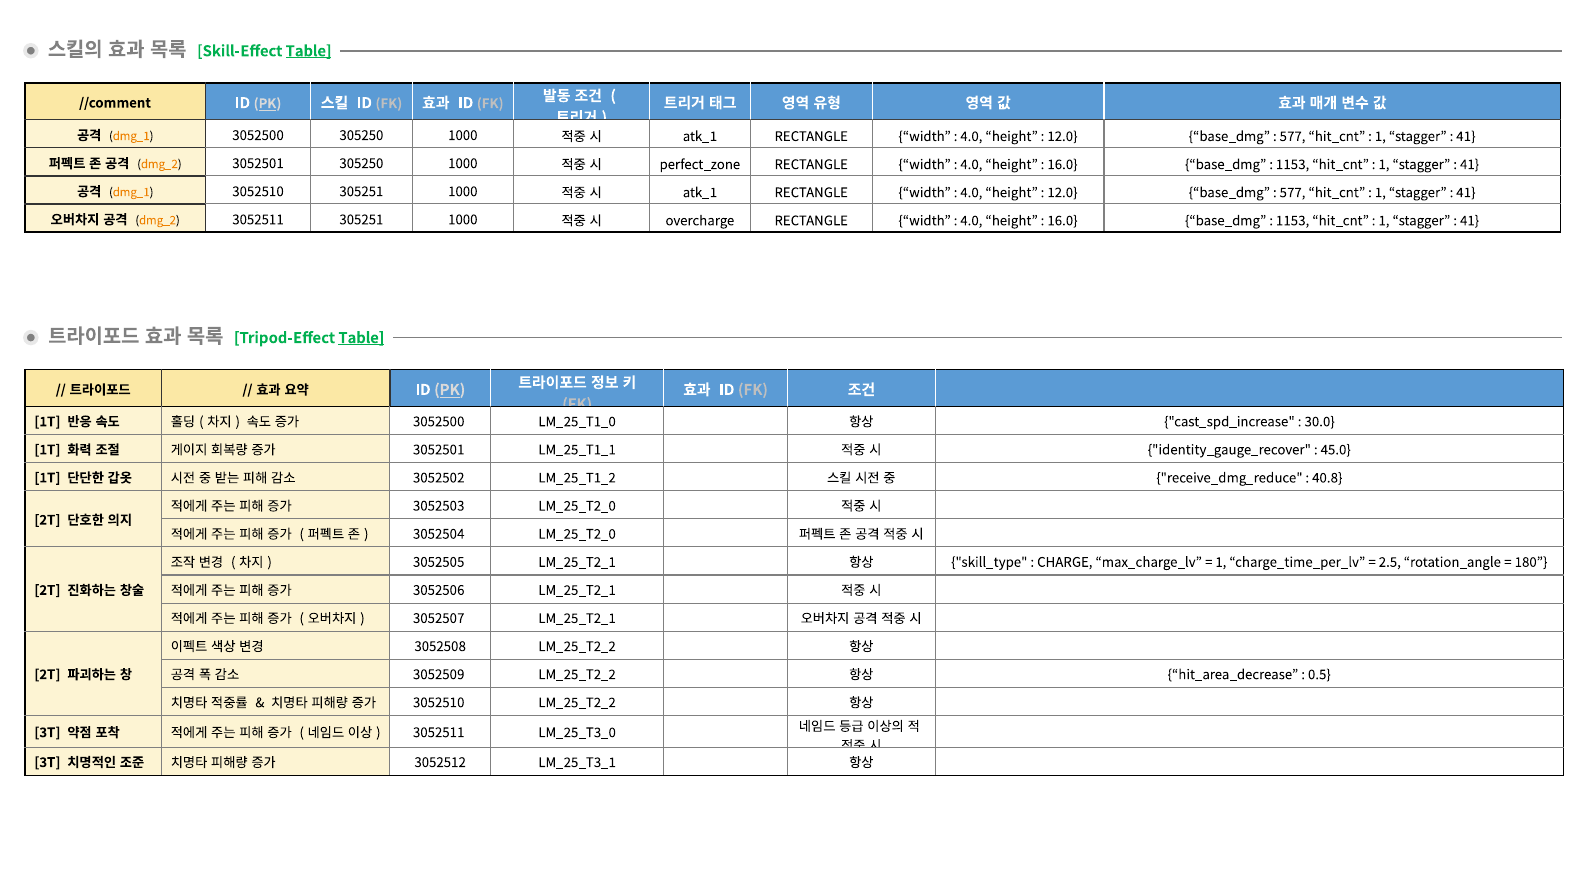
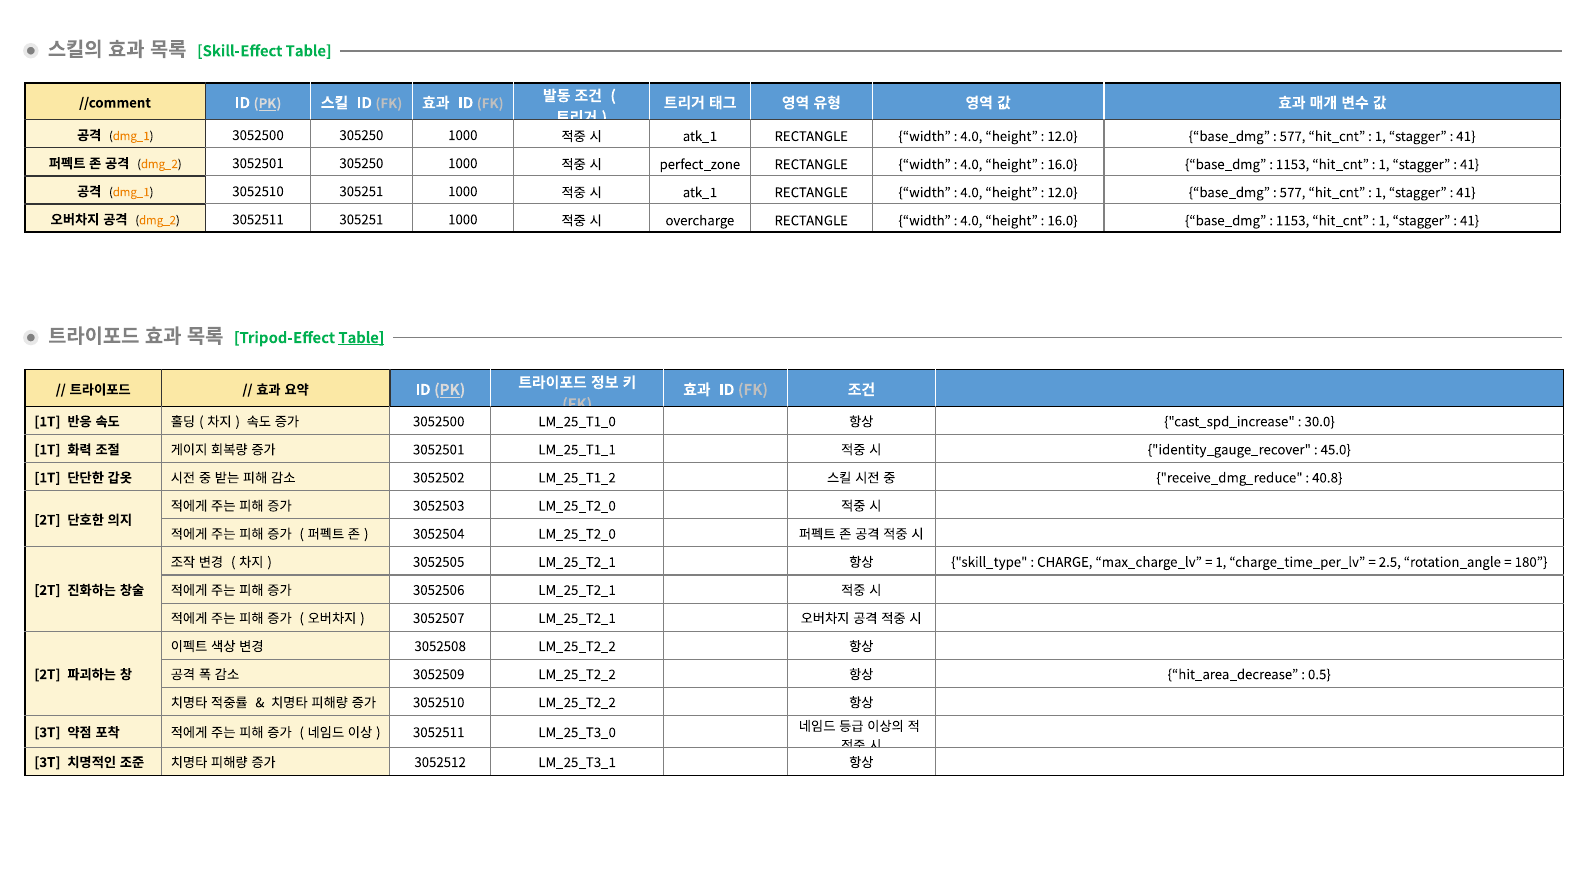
Table underline: present -> none (309, 51)
